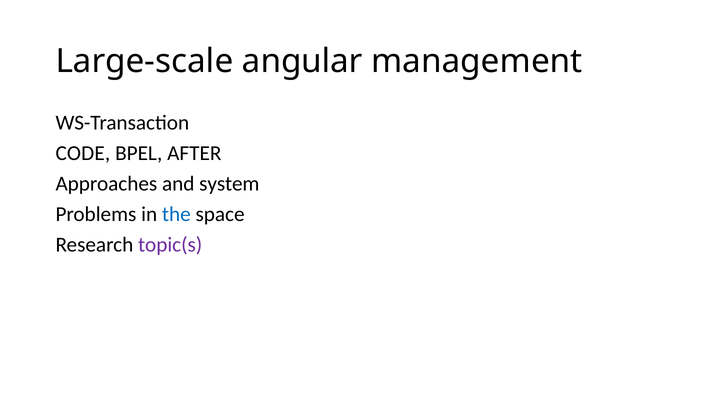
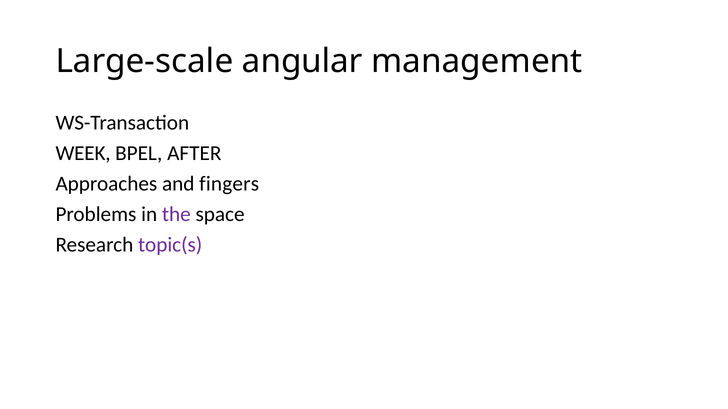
CODE: CODE -> WEEK (83, 154)
system: system -> fingers (229, 184)
the colour: blue -> purple (176, 215)
